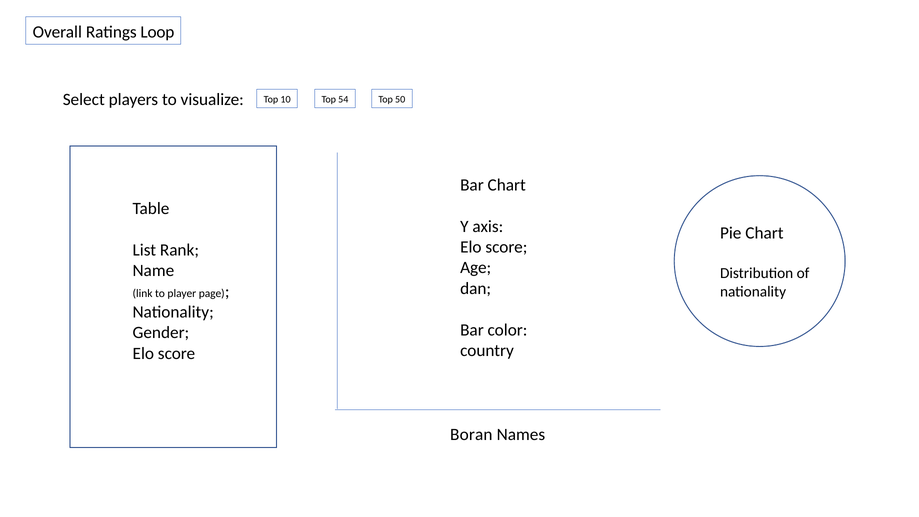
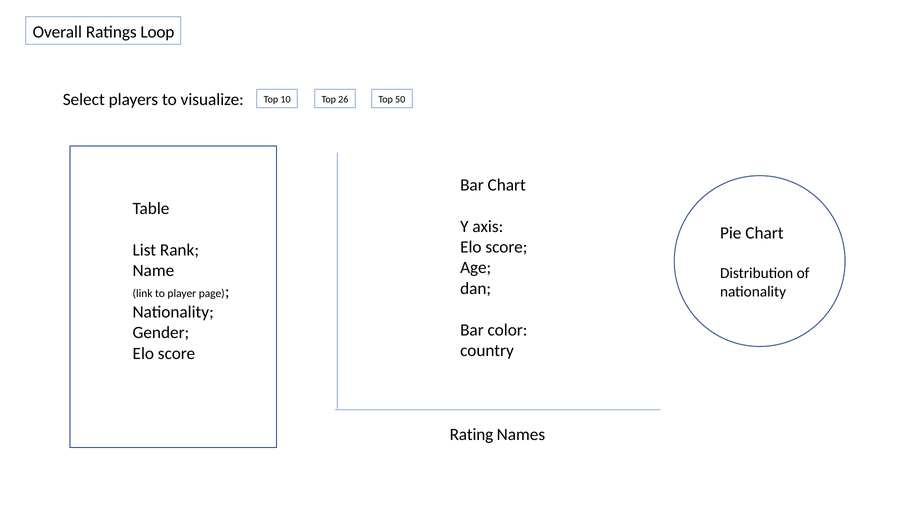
54: 54 -> 26 (343, 99)
Boran: Boran -> Rating (471, 435)
